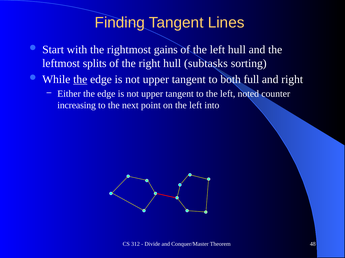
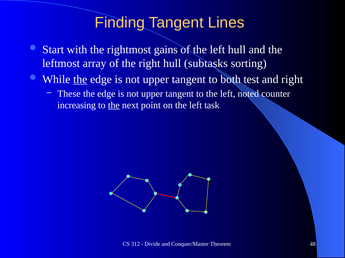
splits: splits -> array (95, 63)
full: full -> test (251, 80)
Either: Either -> These (69, 94)
the underline: none -> present (114, 106)
into: into -> task (212, 106)
